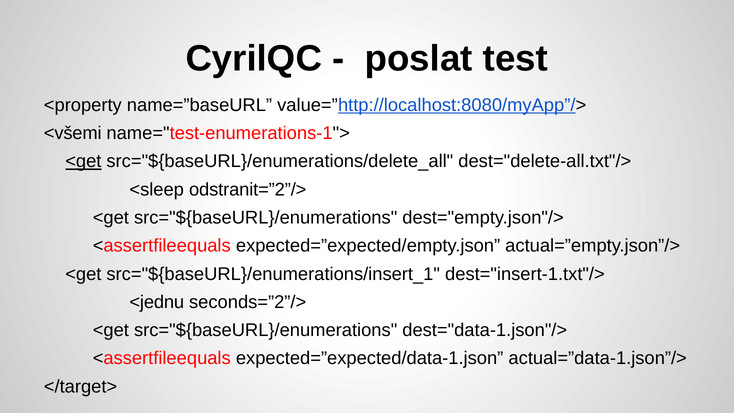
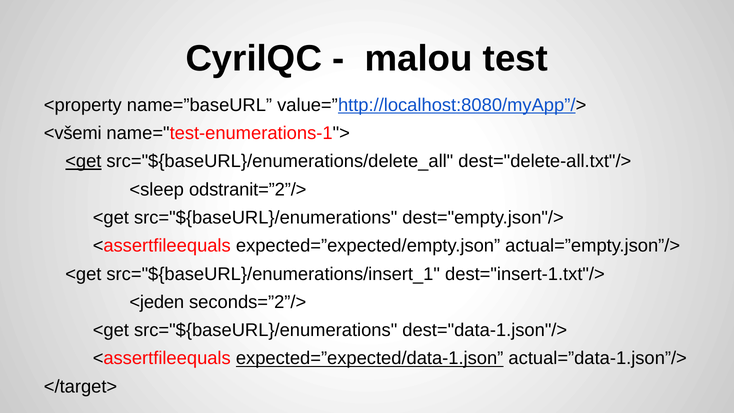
poslat: poslat -> malou (419, 59)
<jednu: <jednu -> <jeden (157, 302)
expected=”expected/data-1.json underline: none -> present (370, 358)
